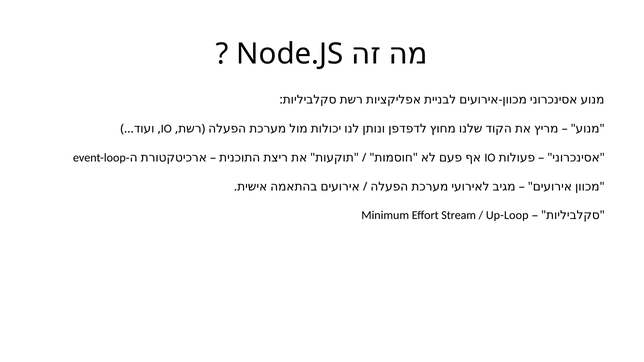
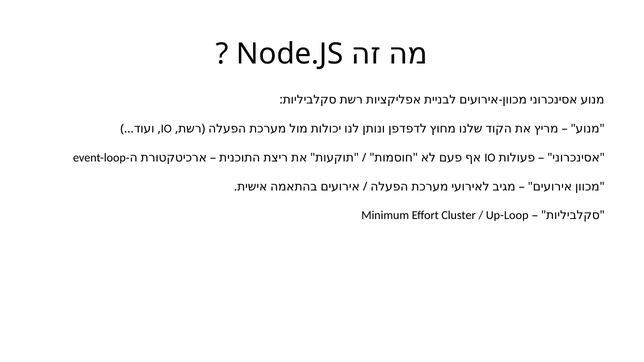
Stream: Stream -> Cluster (459, 216)
